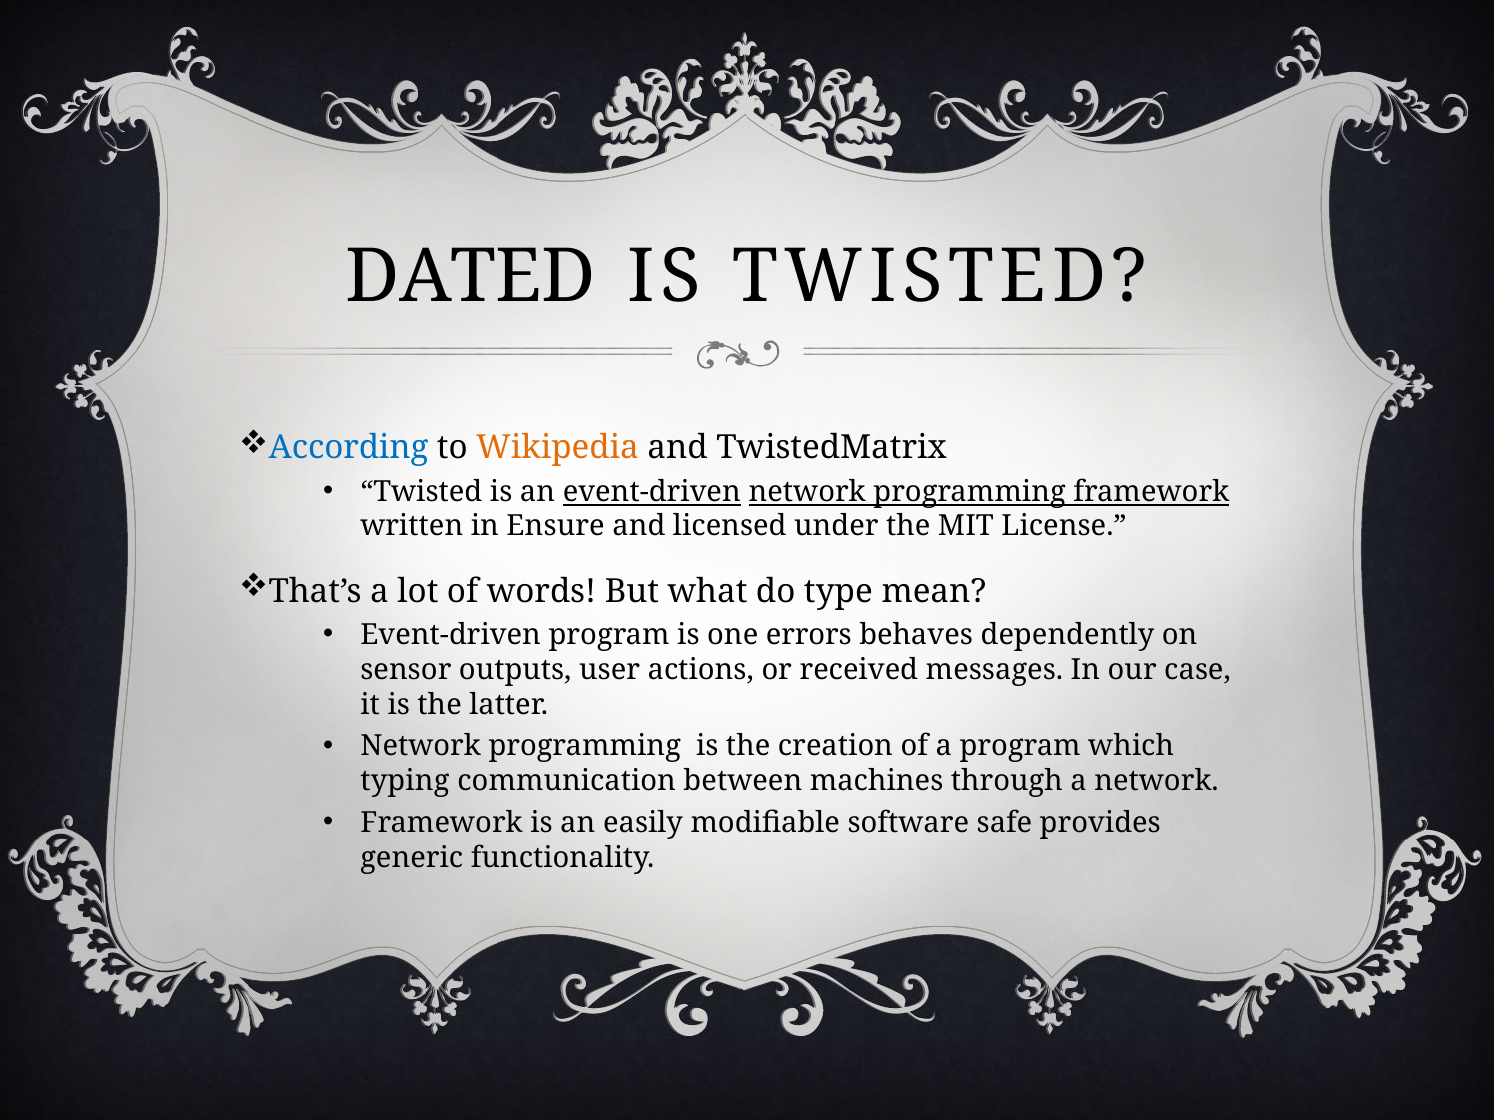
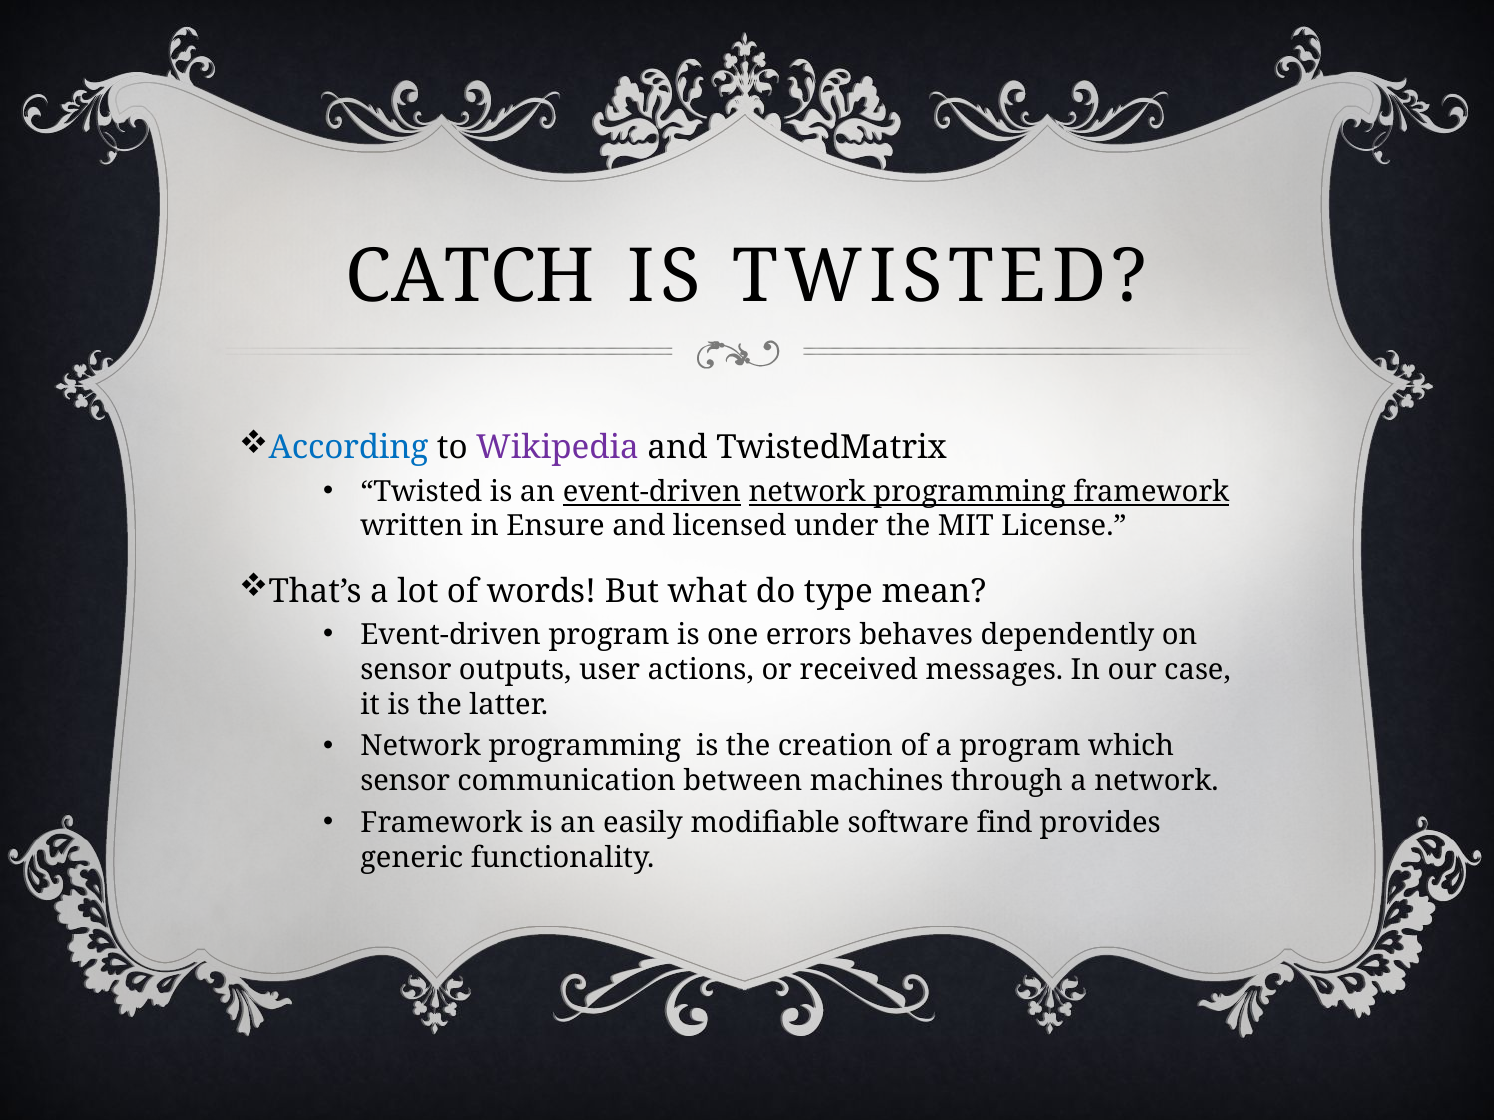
DATED: DATED -> CATCH (470, 277)
Wikipedia colour: orange -> purple (558, 448)
typing: typing -> sensor (405, 781)
safe: safe -> find (1005, 823)
